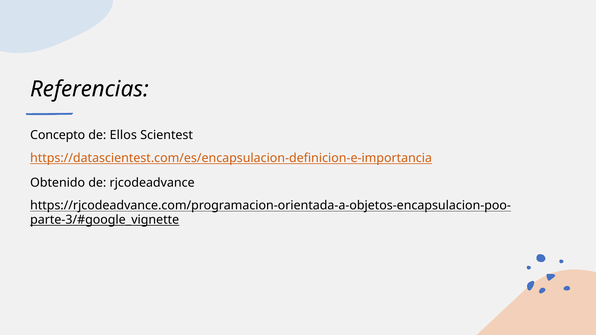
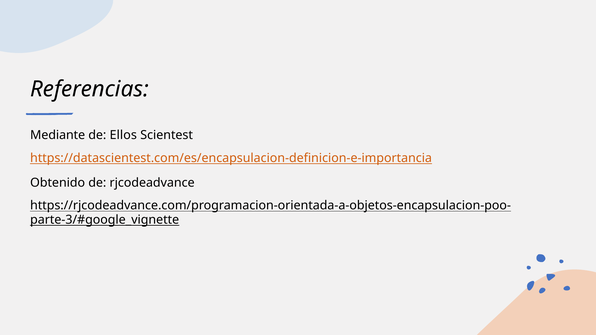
Concepto: Concepto -> Mediante (58, 135)
